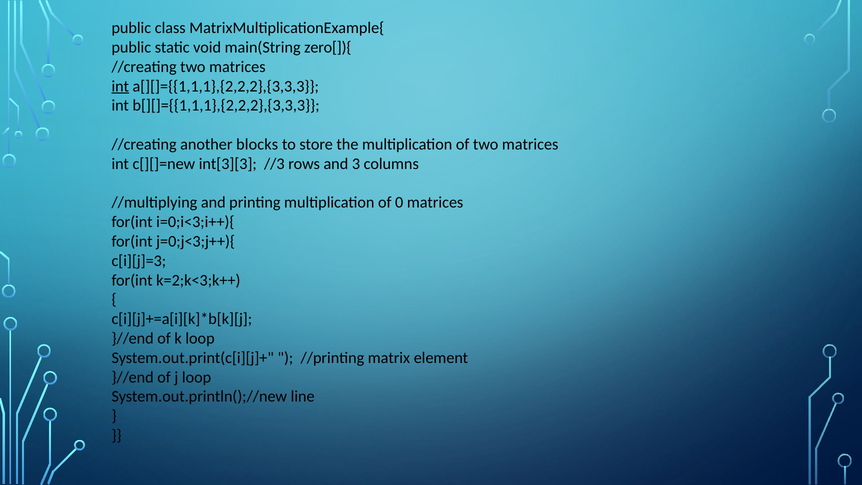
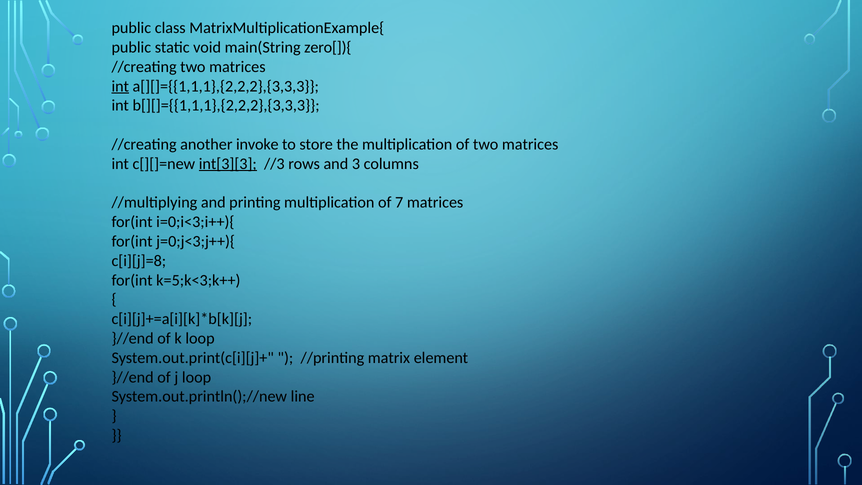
blocks: blocks -> invoke (257, 144)
int[3][3 underline: none -> present (228, 164)
0: 0 -> 7 (399, 203)
c[i][j]=3: c[i][j]=3 -> c[i][j]=8 (139, 261)
k=2;k<3;k++: k=2;k<3;k++ -> k=5;k<3;k++ (198, 280)
